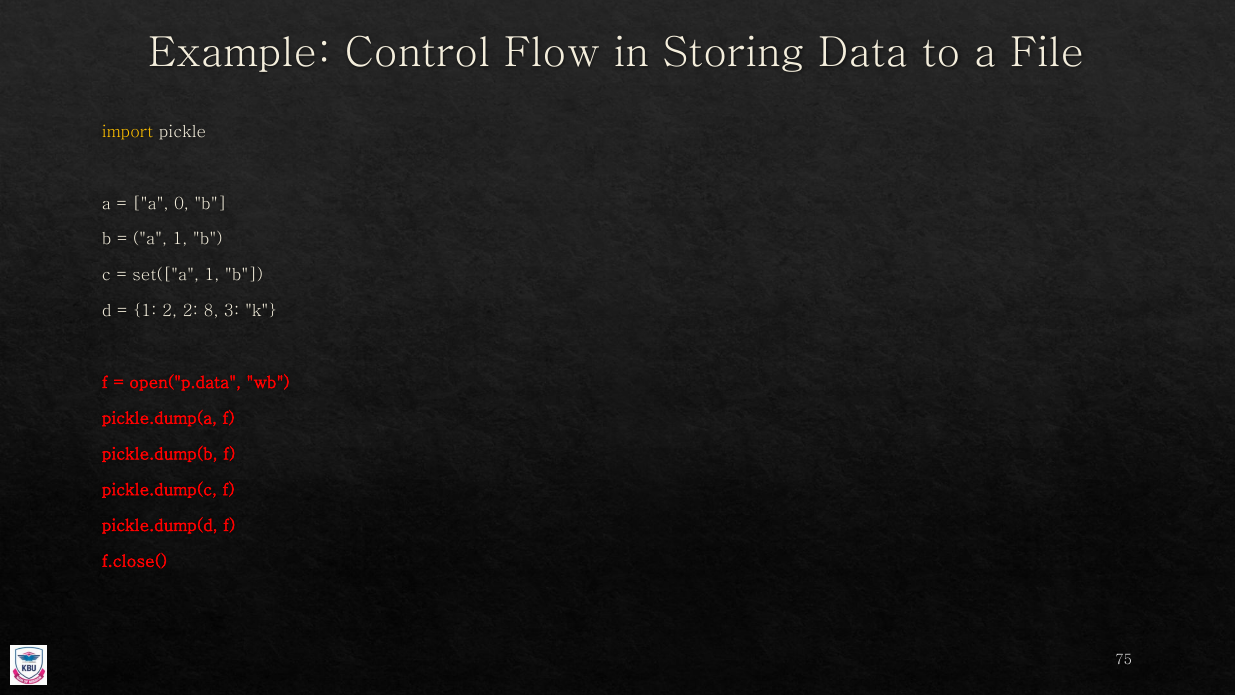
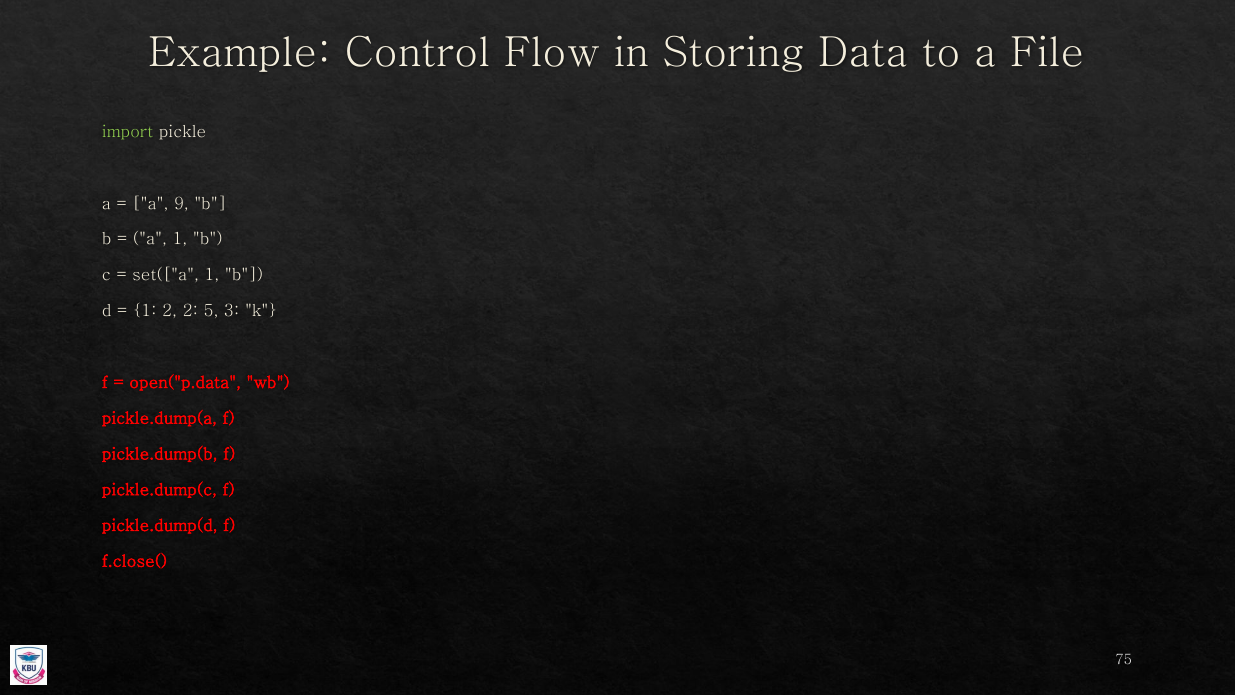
import colour: yellow -> light green (128, 132)
0: 0 -> 9 (181, 204)
8: 8 -> 5 (211, 311)
